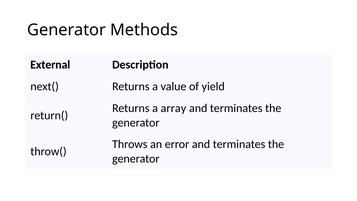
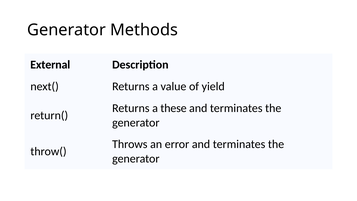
array: array -> these (174, 108)
